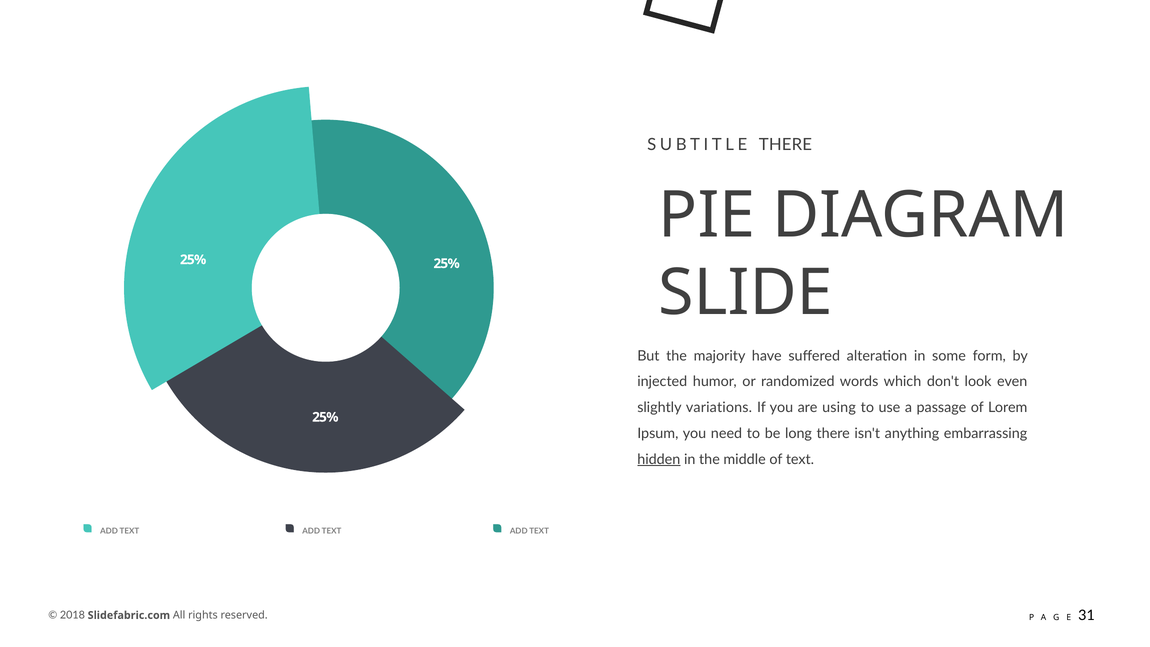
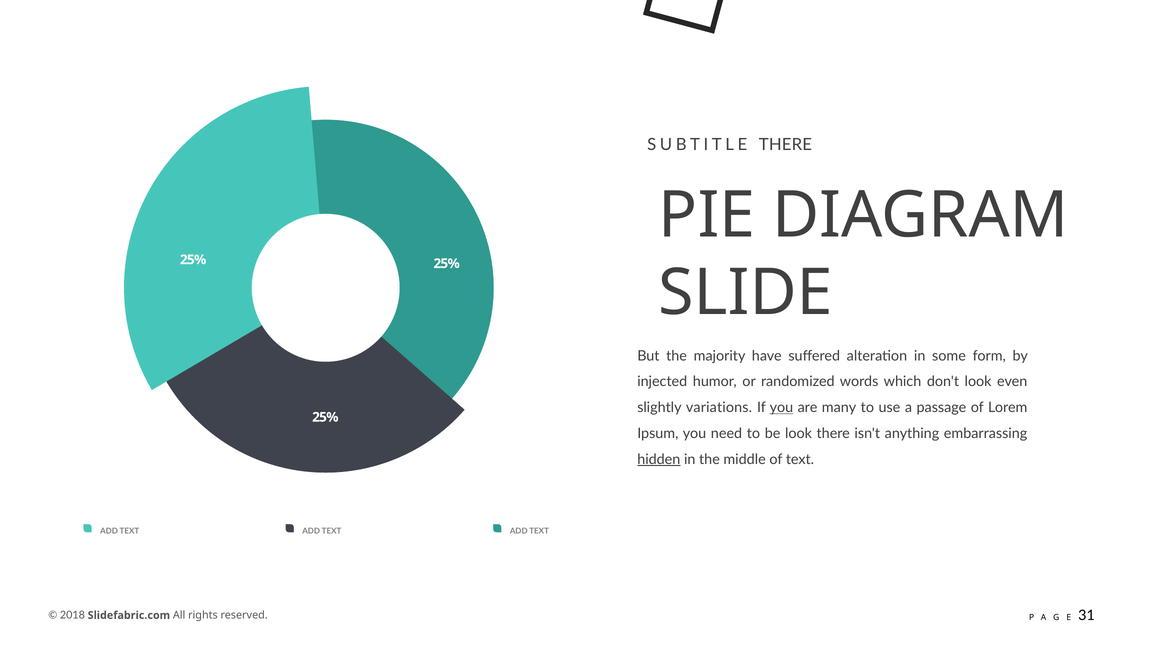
you underline: none -> present (781, 407)
using: using -> many (839, 407)
be long: long -> look (799, 433)
